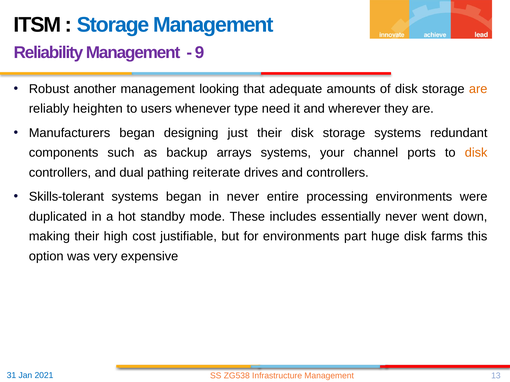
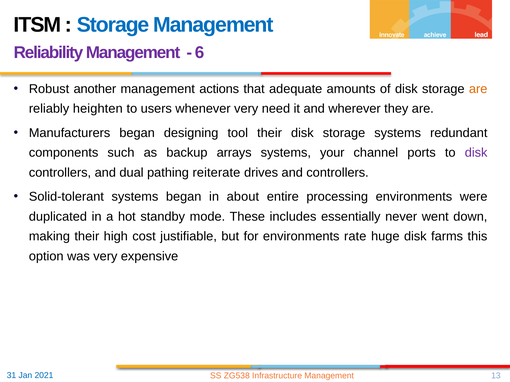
9: 9 -> 6 (200, 53)
looking: looking -> actions (219, 89)
whenever type: type -> very (246, 109)
just: just -> tool (238, 133)
disk colour: orange -> purple (476, 153)
Skills-tolerant: Skills-tolerant -> Solid-tolerant (66, 197)
in never: never -> about (243, 197)
part: part -> rate (355, 237)
